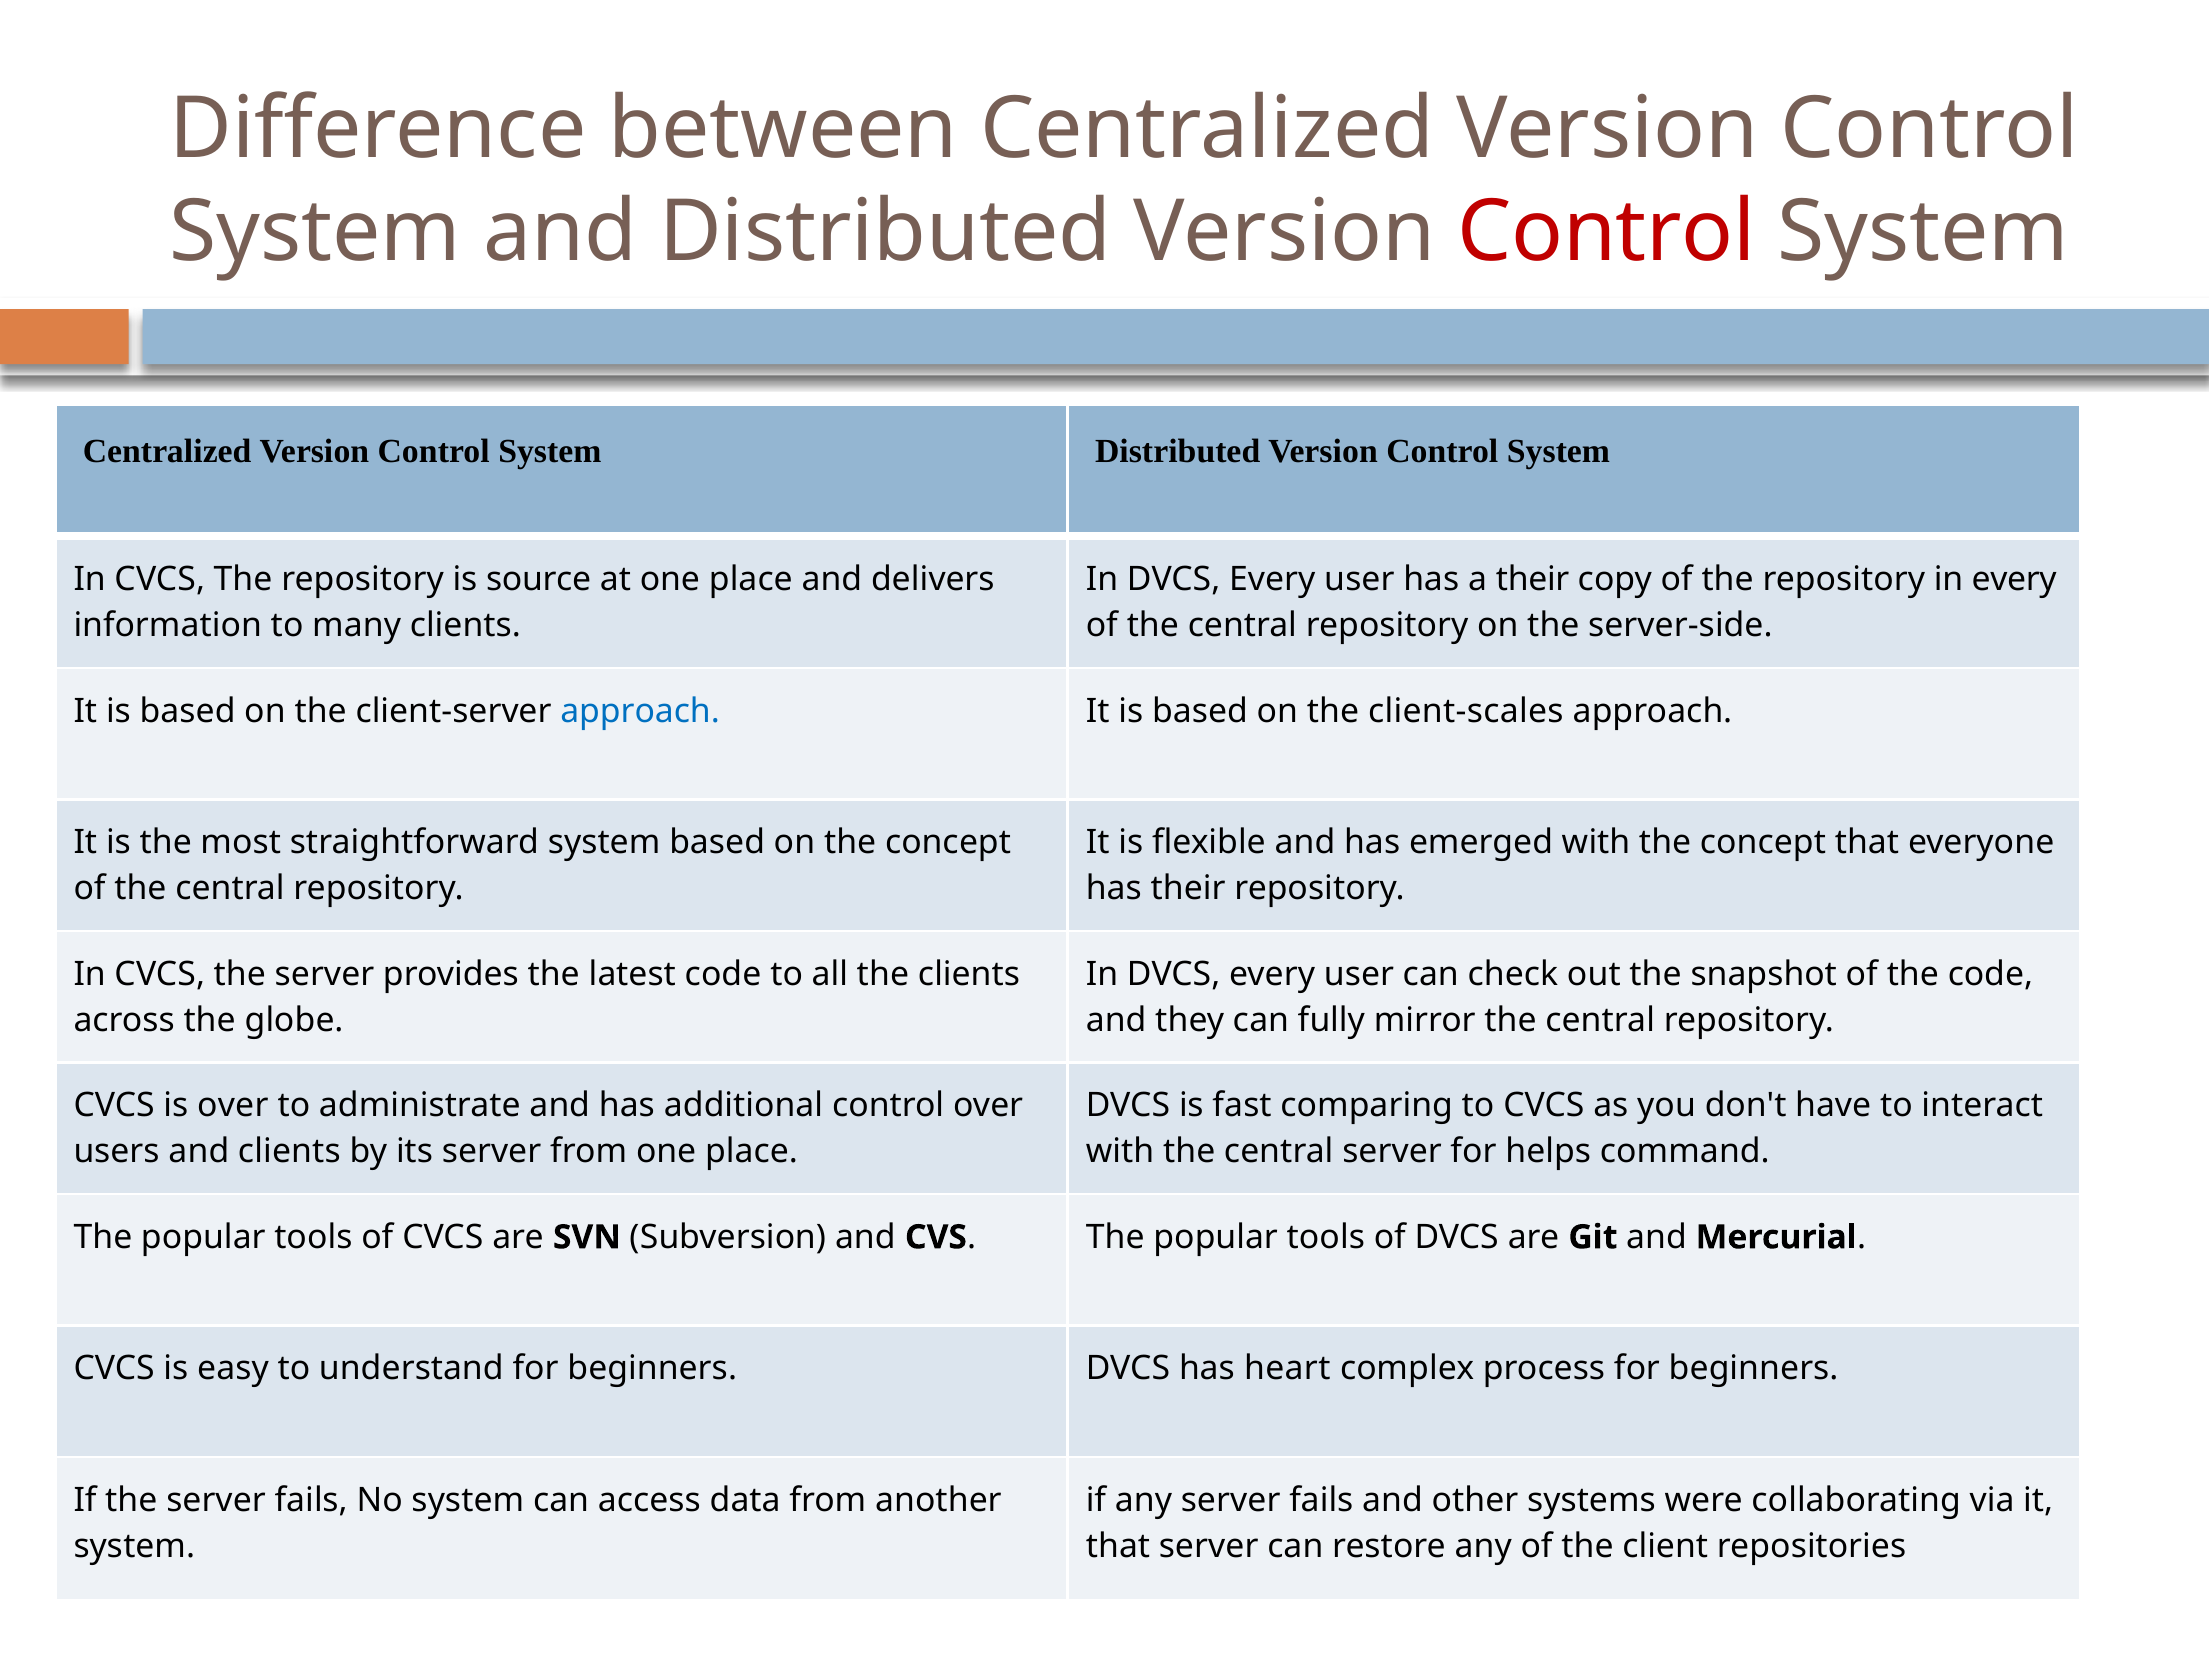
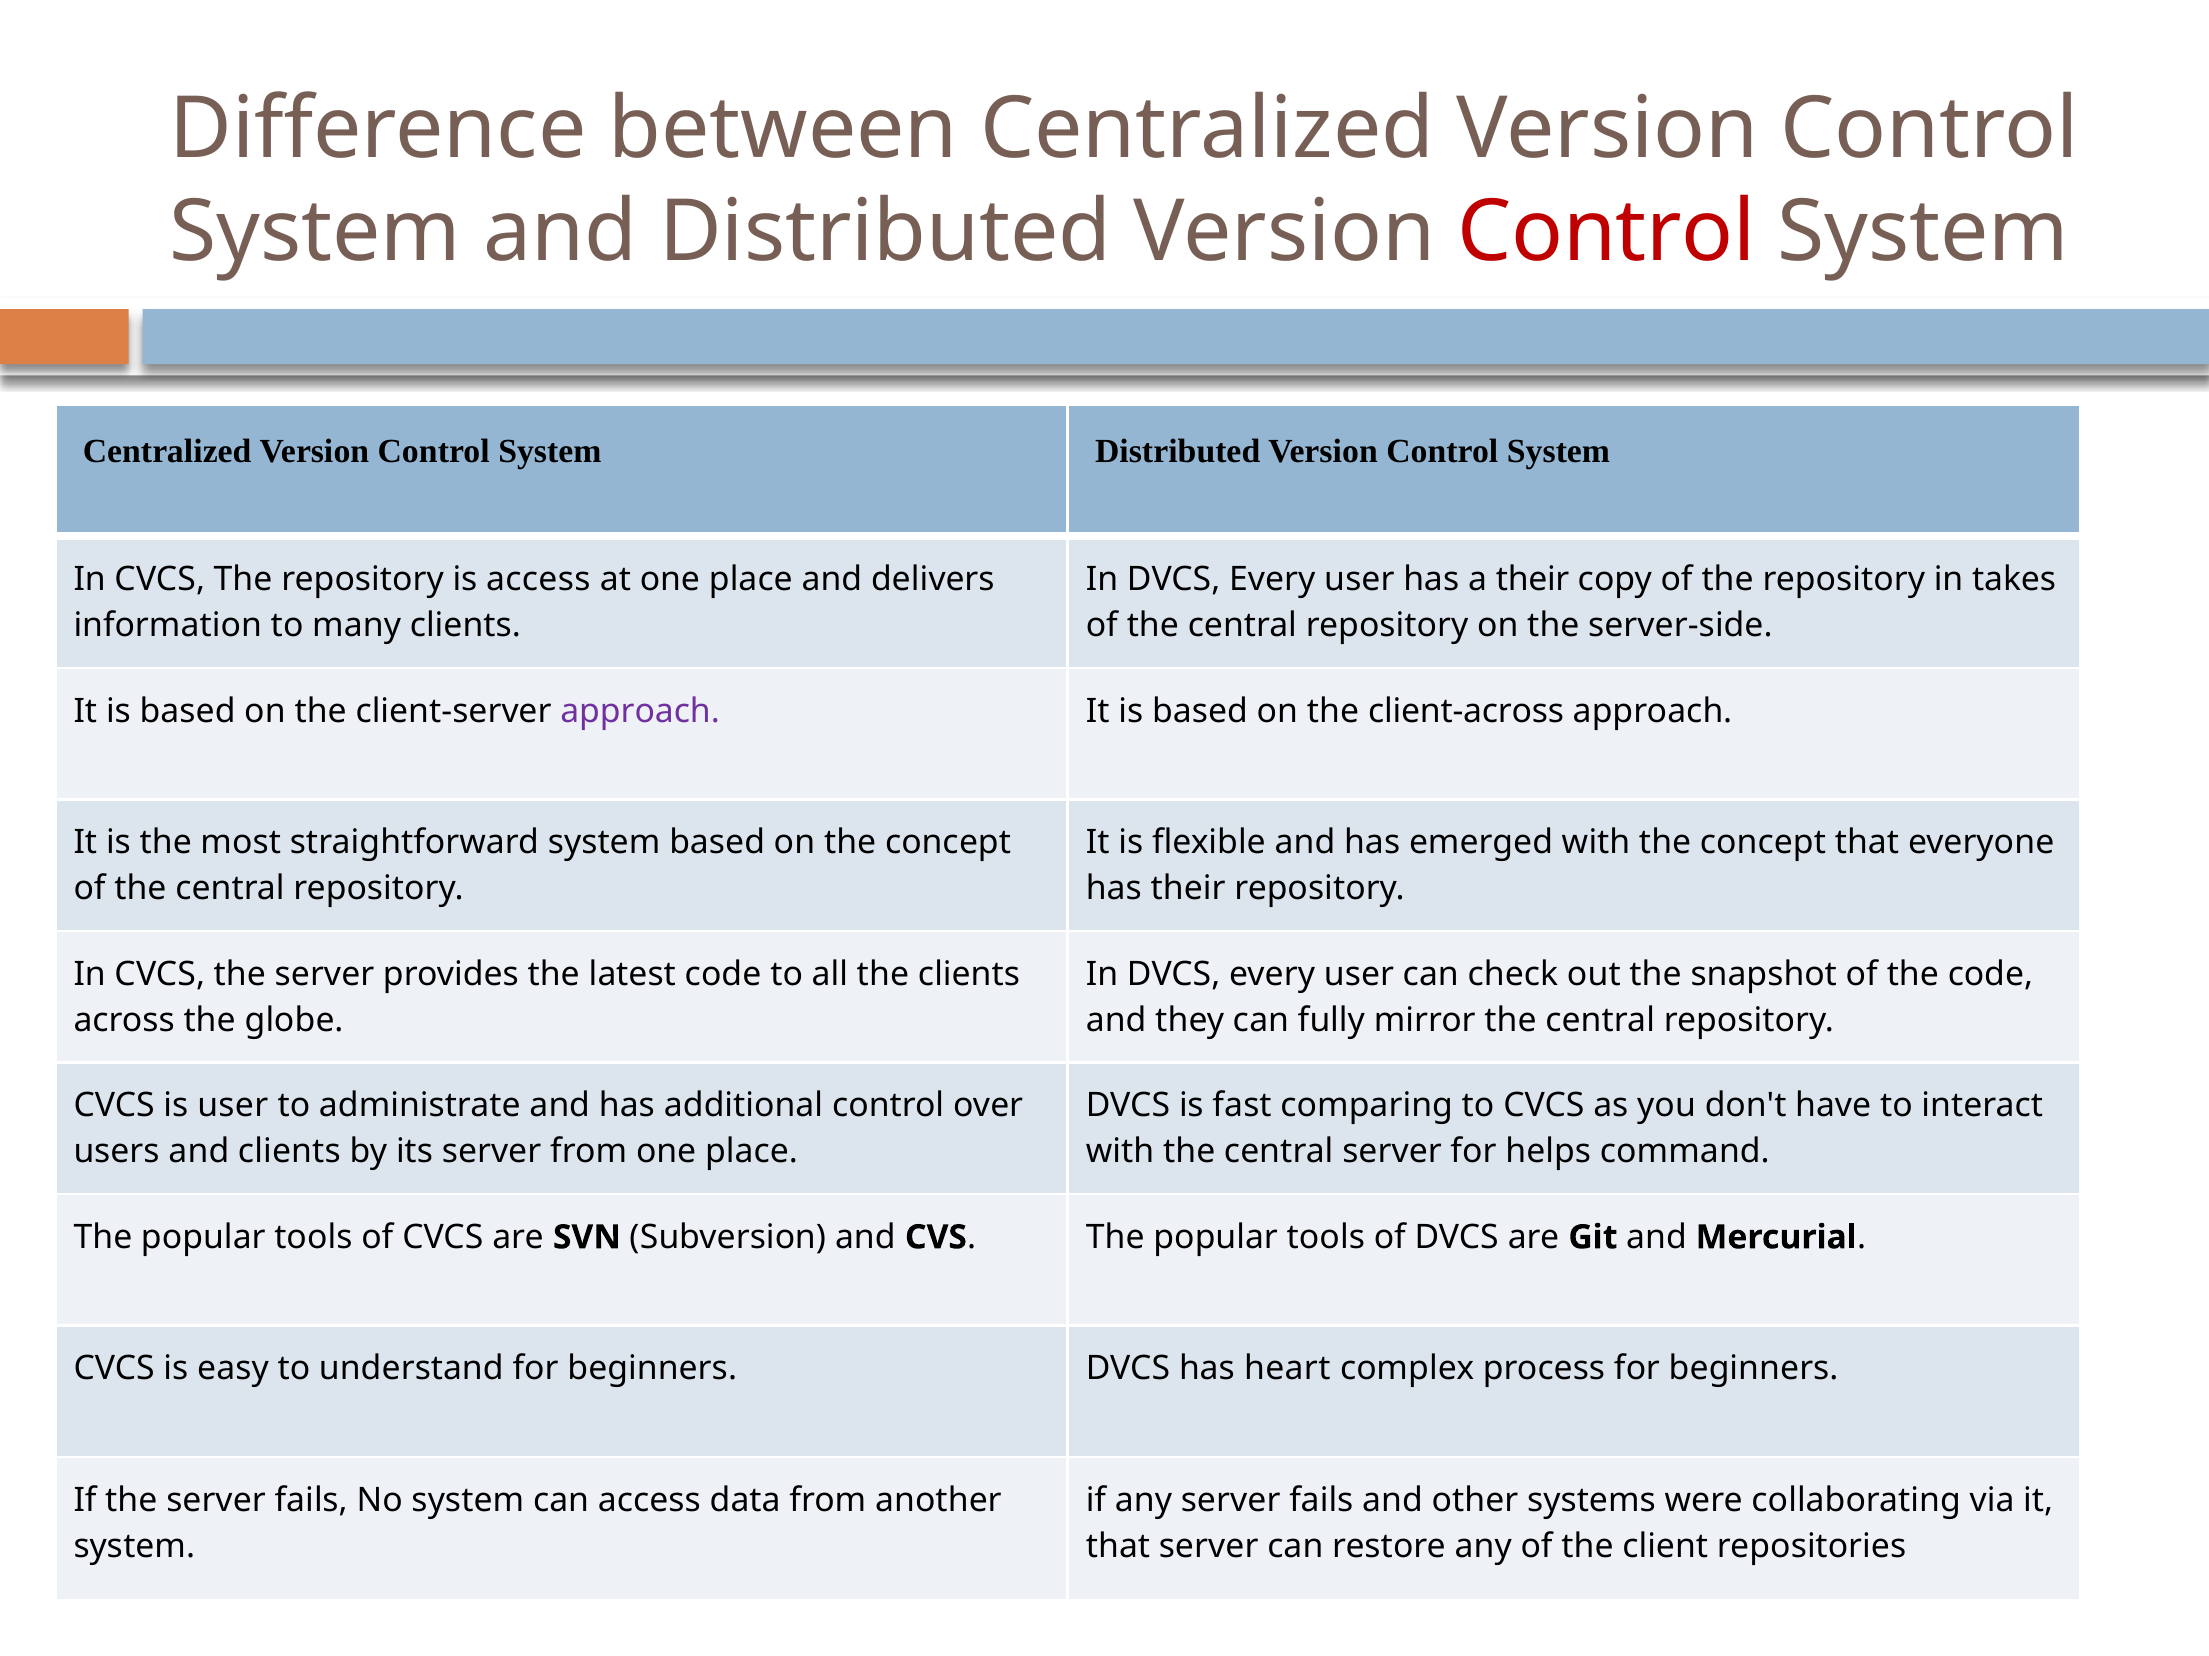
is source: source -> access (538, 580)
in every: every -> takes (2014, 580)
approach colour: blue -> purple (640, 711)
client-scales: client-scales -> client-across (1466, 711)
is over: over -> user (233, 1106)
